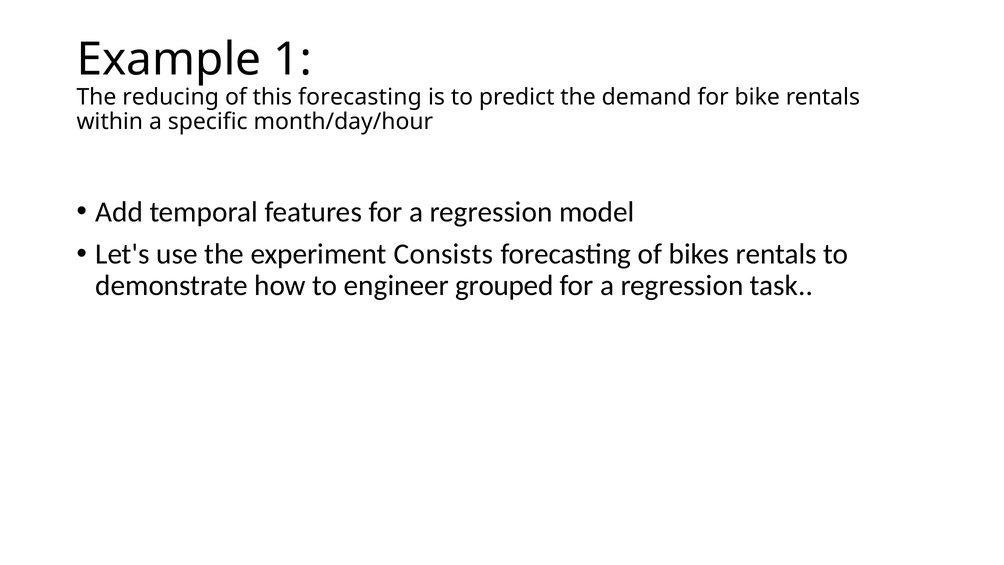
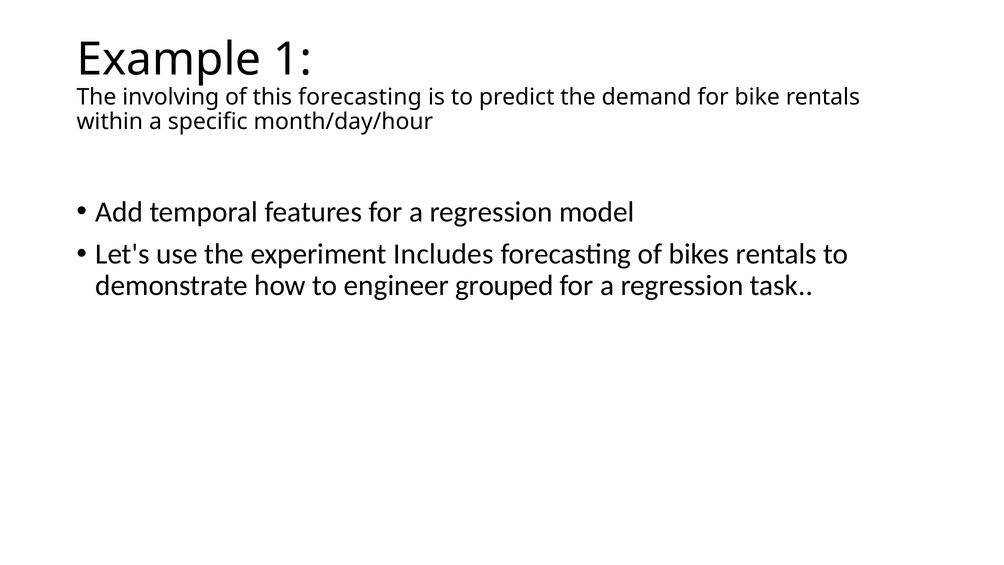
reducing: reducing -> involving (171, 97)
Consists: Consists -> Includes (444, 254)
